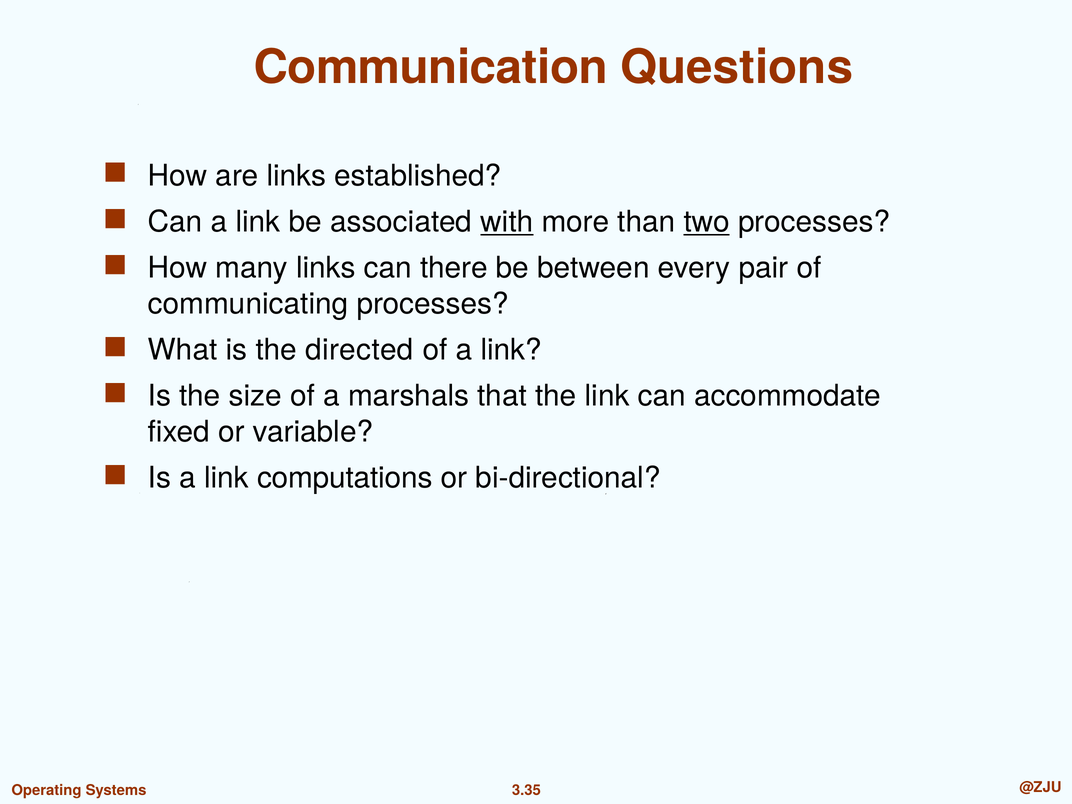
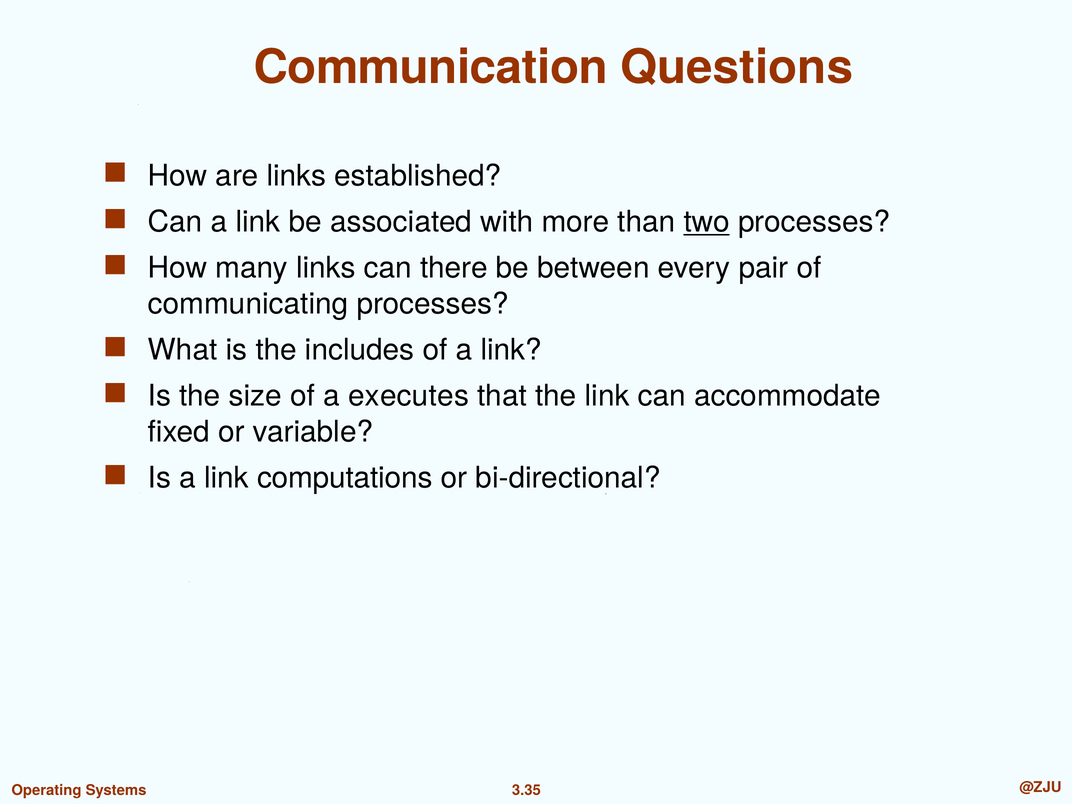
with underline: present -> none (507, 222)
directed: directed -> includes (360, 350)
marshals: marshals -> executes (409, 396)
